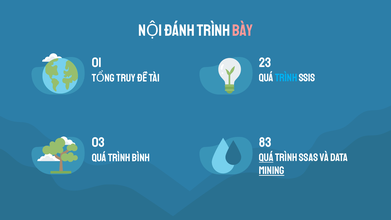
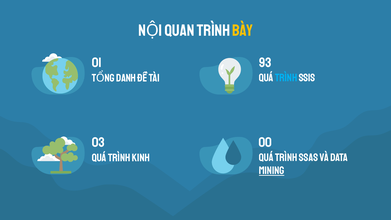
ĐÁNH: ĐÁNH -> QUAN (179, 30)
BÀY colour: pink -> yellow (242, 30)
23: 23 -> 93 (265, 63)
TRUY: TRUY -> DANH (126, 78)
83: 83 -> 00 (265, 142)
QUÁ underline: present -> none (266, 158)
BÌNH: BÌNH -> KINH (141, 158)
